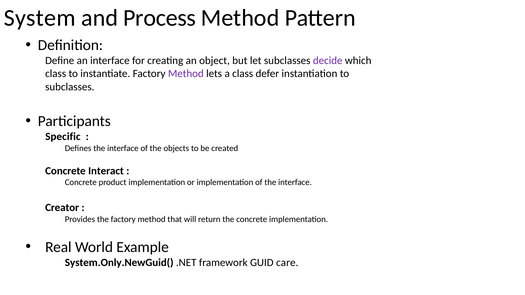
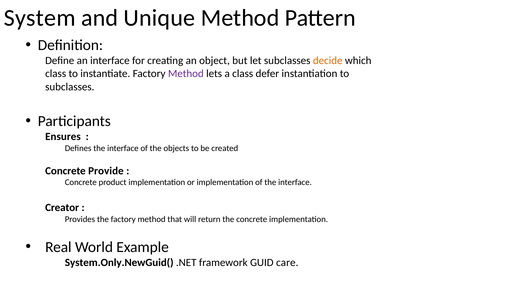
Process: Process -> Unique (159, 18)
decide colour: purple -> orange (328, 61)
Specific: Specific -> Ensures (63, 137)
Interact: Interact -> Provide (106, 171)
